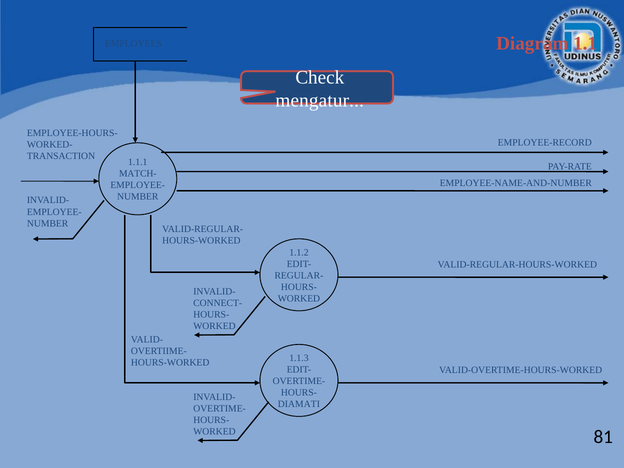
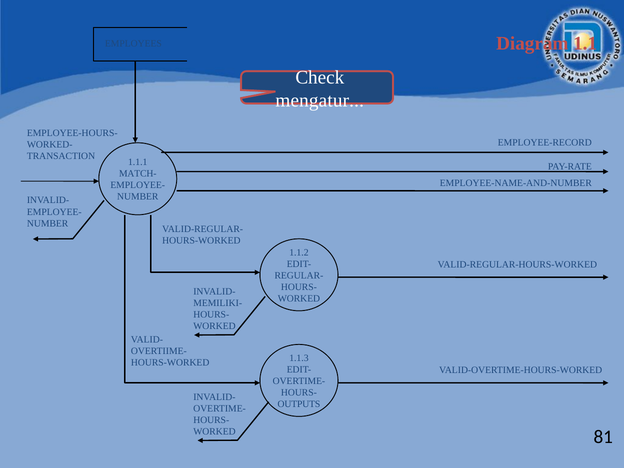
CONNECT-: CONNECT- -> MEMILIKI- (218, 303)
DIAMATI: DIAMATI -> OUTPUTS (299, 404)
